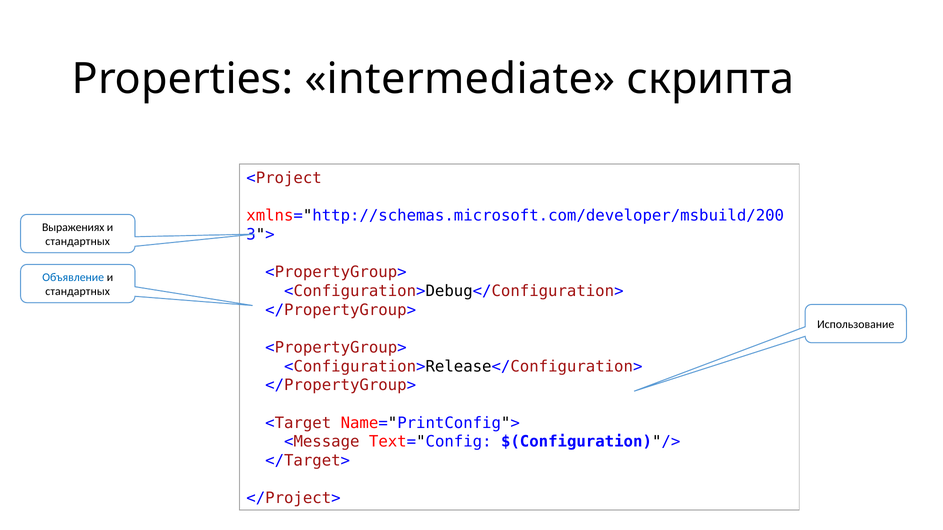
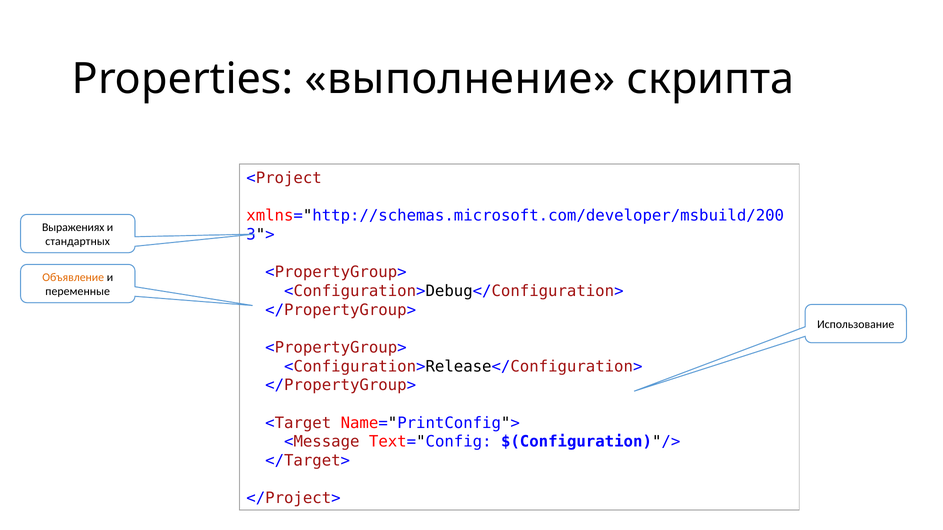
intermediate: intermediate -> выполнение (460, 79)
Объявление colour: blue -> orange (73, 278)
стандартных: стандартных -> переменные (78, 292)
